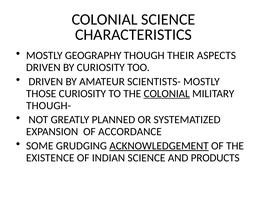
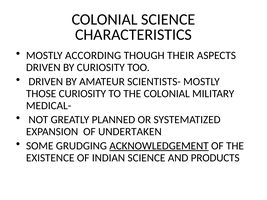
GEOGRAPHY: GEOGRAPHY -> ACCORDING (93, 56)
COLONIAL underline: present -> none (167, 94)
THOUGH-: THOUGH- -> MEDICAL- (49, 106)
ACCORDANCE: ACCORDANCE -> UNDERTAKEN (130, 132)
